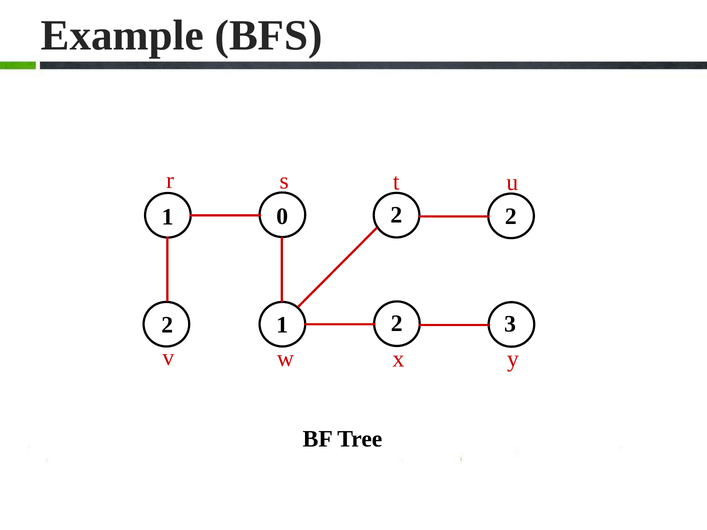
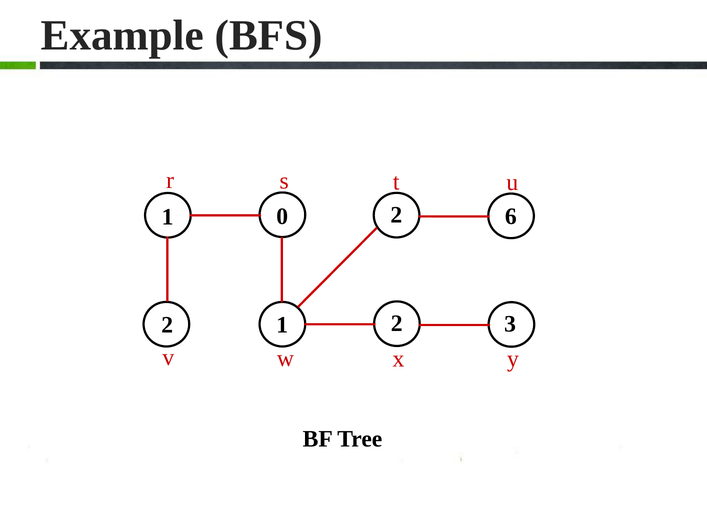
2: 2 -> 6 (511, 217)
